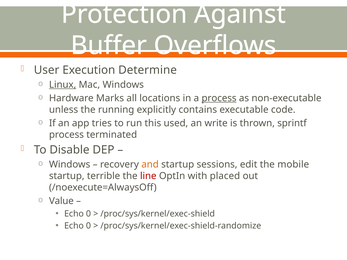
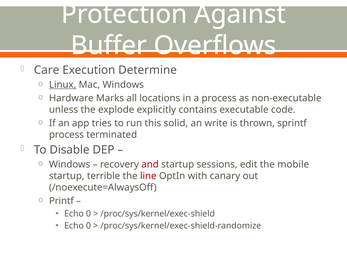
User: User -> Care (47, 70)
process underline: present -> none (219, 98)
running: running -> explode (116, 110)
used: used -> solid (176, 123)
and colour: orange -> red (150, 165)
placed: placed -> canary (225, 176)
Value: Value -> Printf (61, 201)
